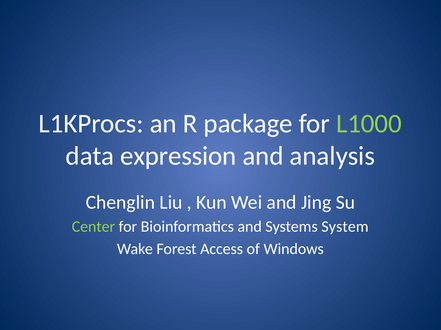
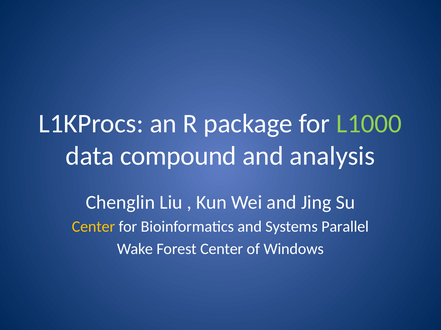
expression: expression -> compound (178, 156)
Center colour: light green -> yellow (93, 227)
System: System -> Parallel (345, 227)
Forest Access: Access -> Center (222, 249)
